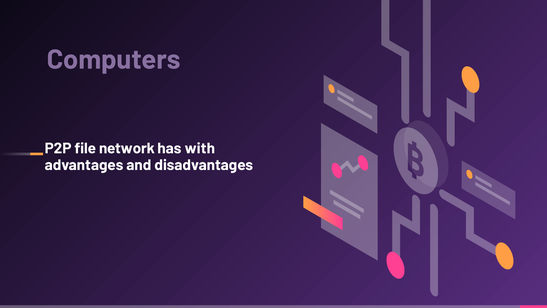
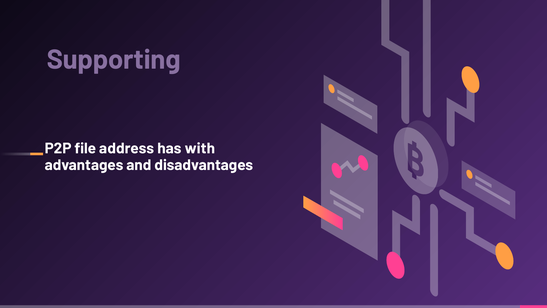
Computers: Computers -> Supporting (114, 60)
network: network -> address (127, 148)
